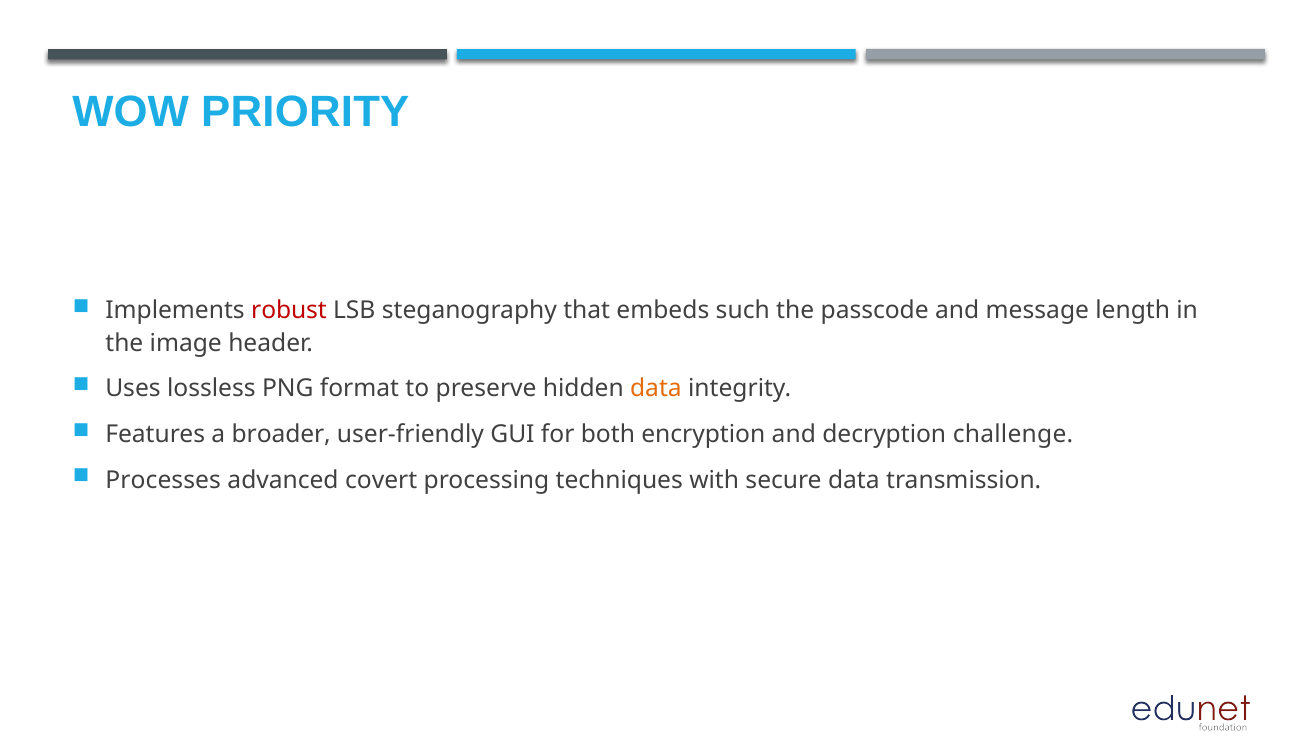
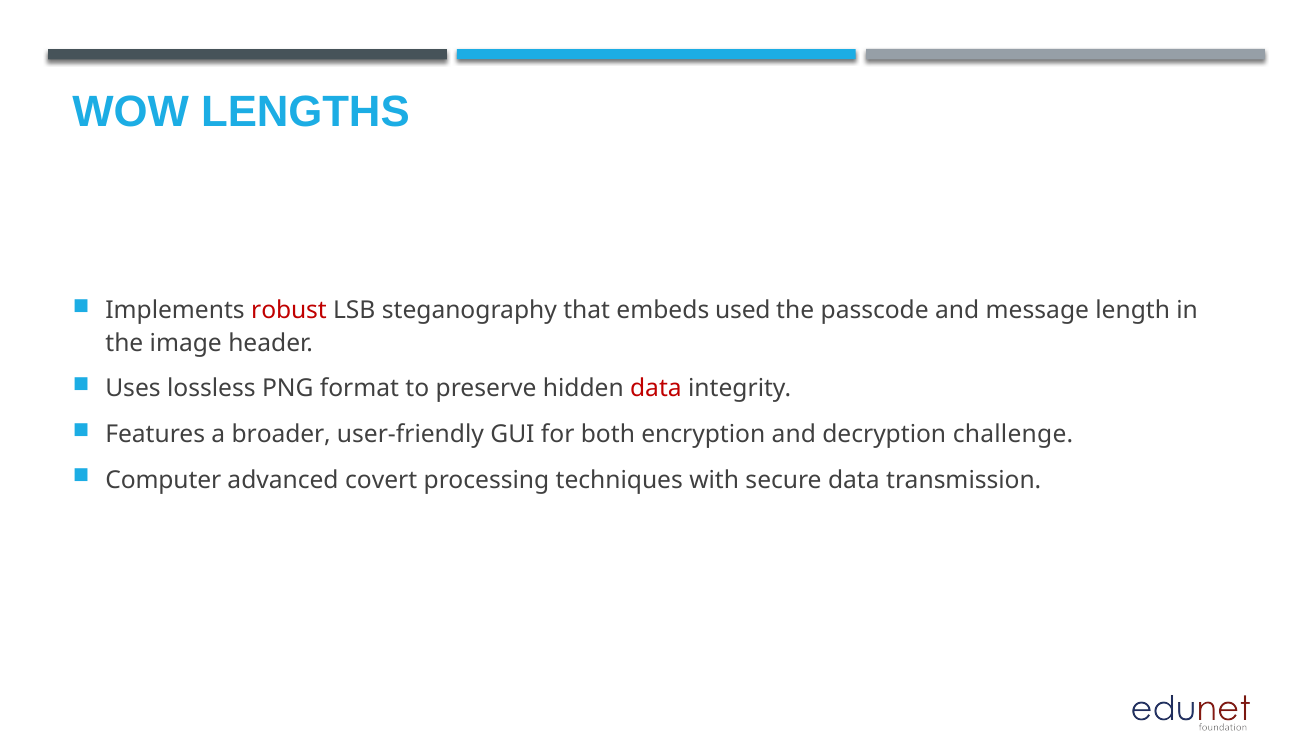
PRIORITY: PRIORITY -> LENGTHS (305, 112)
such: such -> used (743, 310)
data colour: orange -> red (656, 388)
Processes: Processes -> Computer (163, 480)
